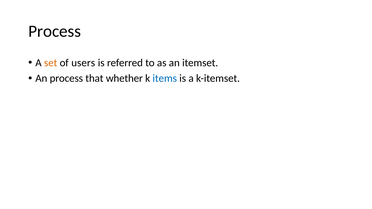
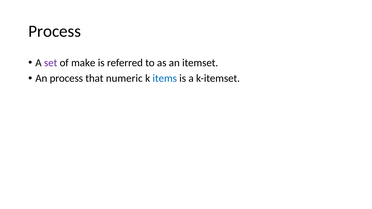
set colour: orange -> purple (51, 63)
users: users -> make (83, 63)
whether: whether -> numeric (124, 78)
